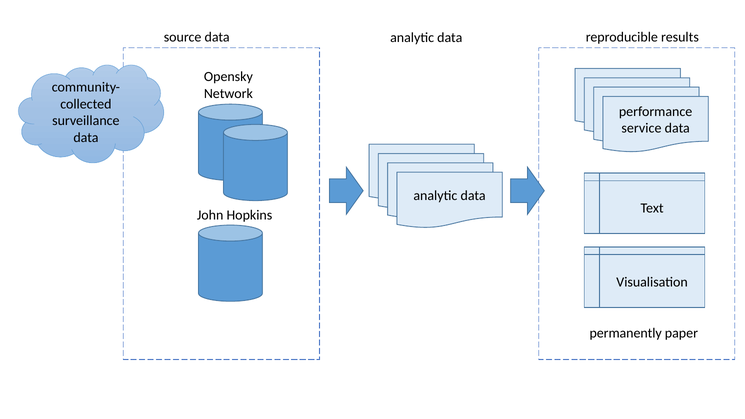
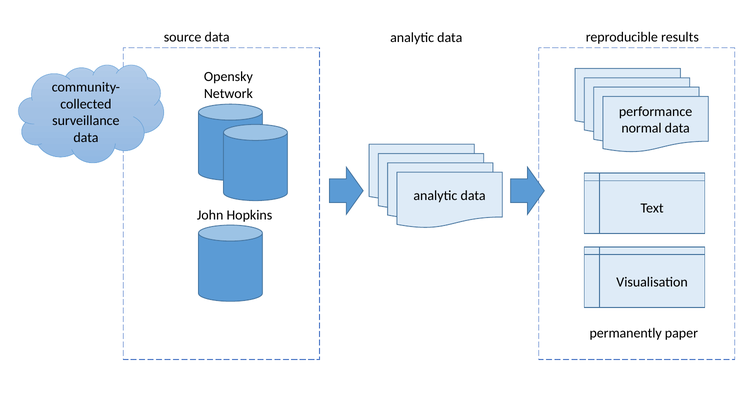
service: service -> normal (642, 128)
